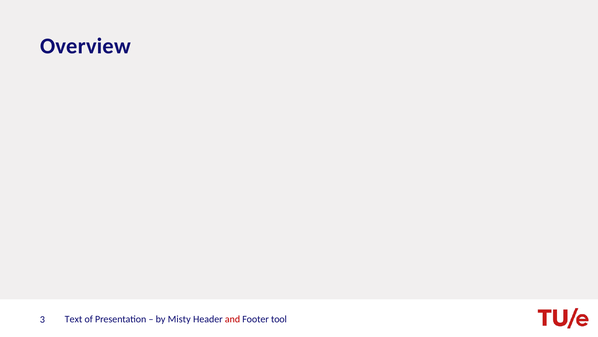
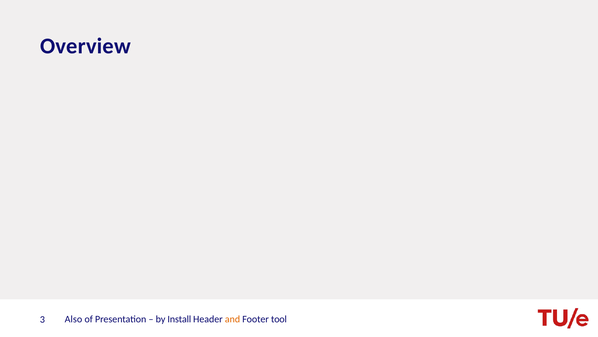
Text: Text -> Also (73, 319)
Misty: Misty -> Install (179, 319)
and colour: red -> orange (232, 319)
